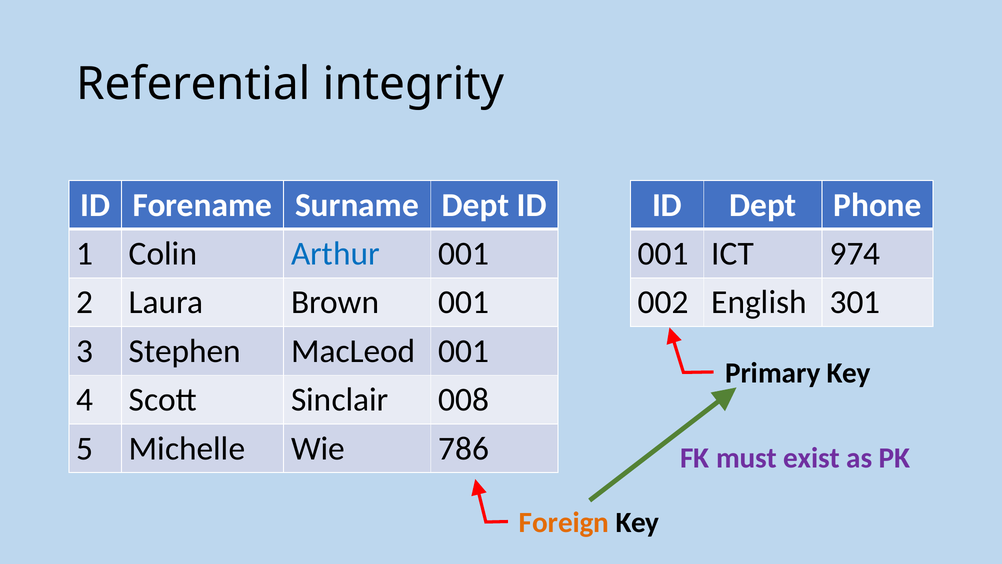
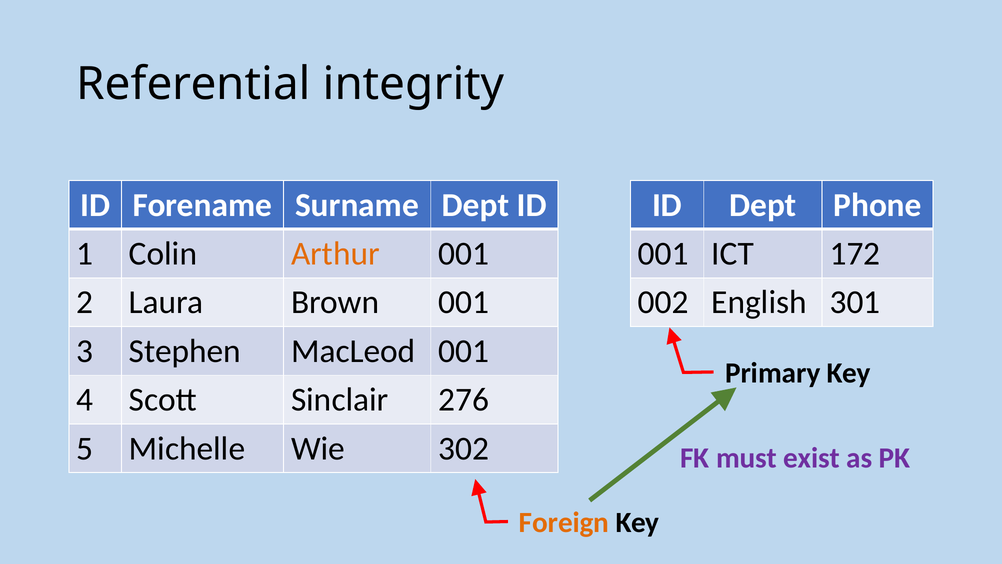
Arthur colour: blue -> orange (335, 254)
974: 974 -> 172 (855, 254)
008: 008 -> 276 (464, 400)
786: 786 -> 302 (464, 448)
